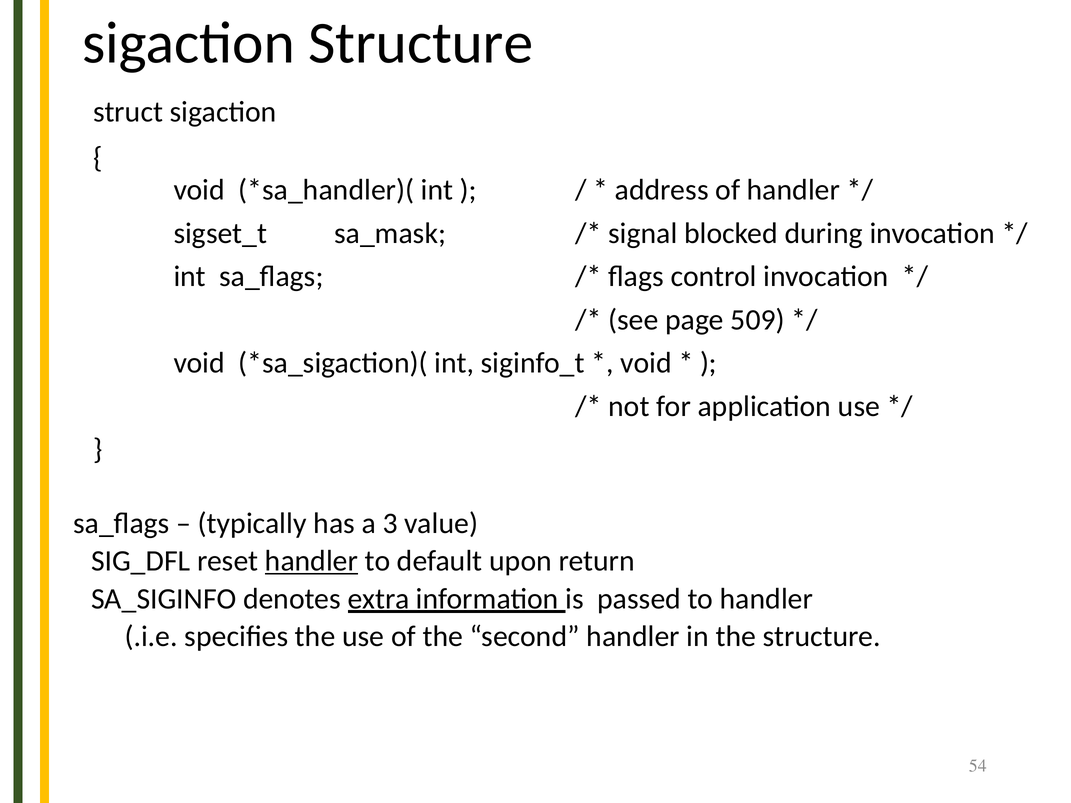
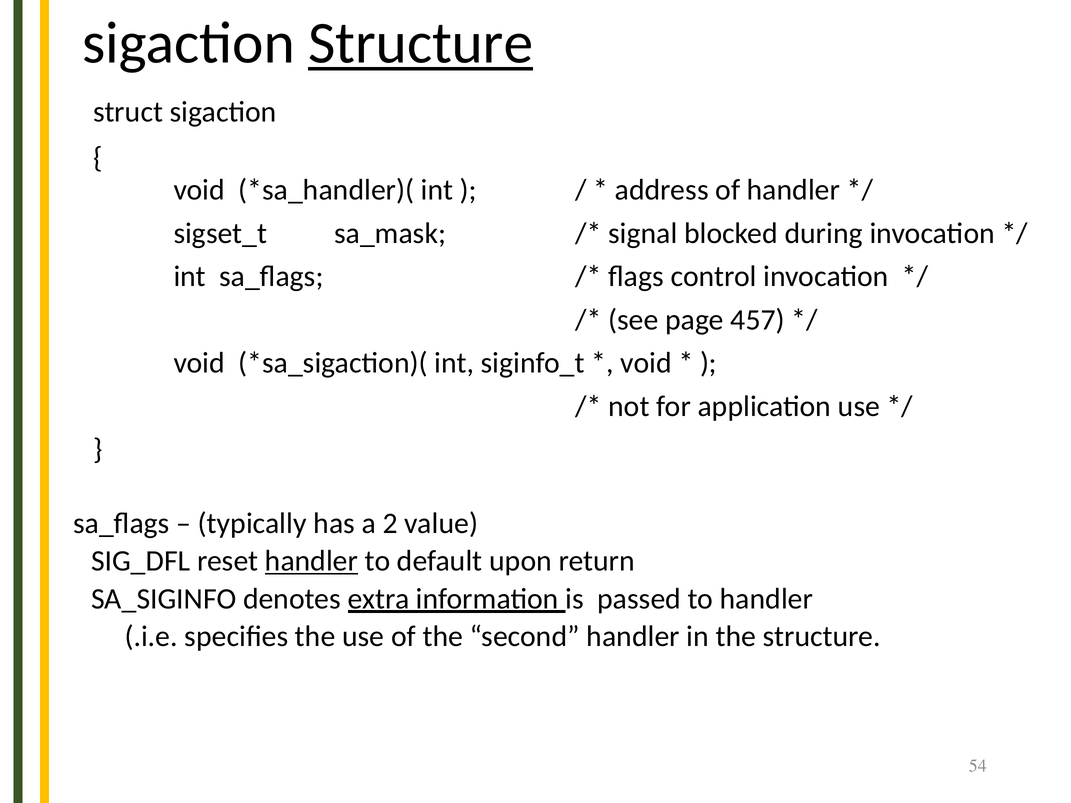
Structure underline: none -> present (421, 43)
509: 509 -> 457 (758, 320)
3: 3 -> 2 (390, 524)
